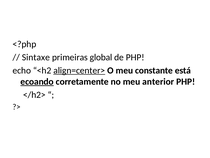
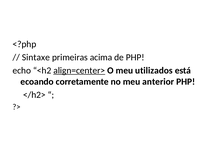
global: global -> acima (101, 57)
constante: constante -> utilizados (154, 70)
ecoando underline: present -> none (37, 81)
